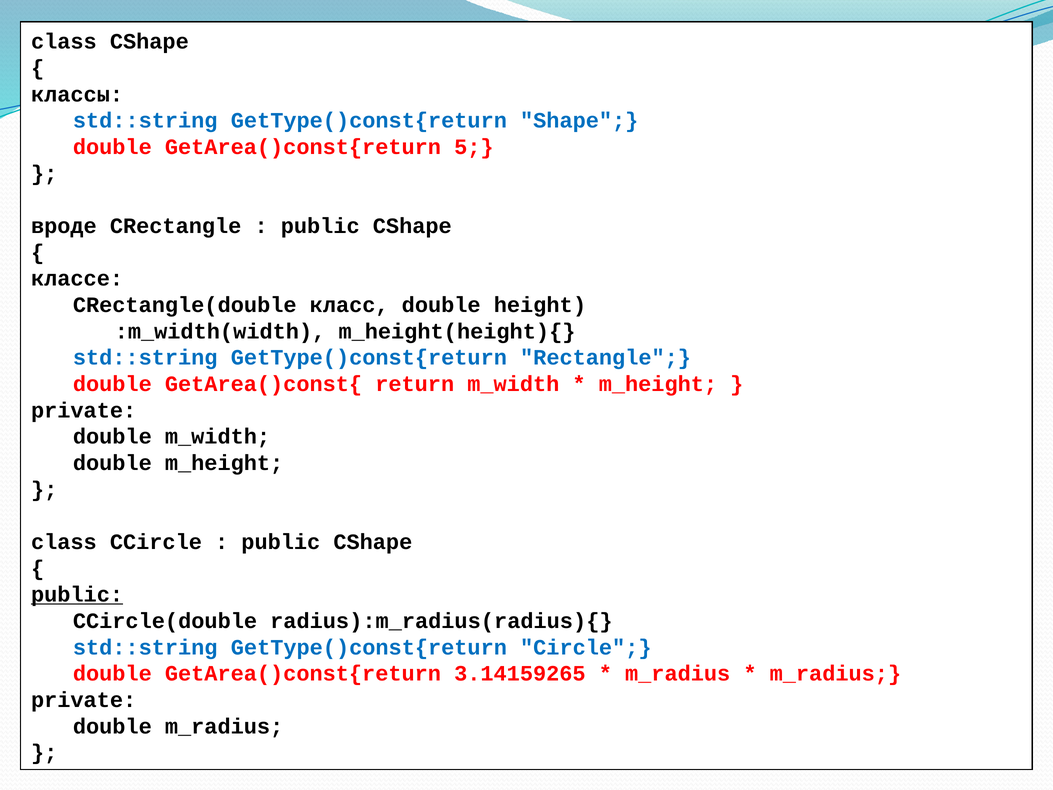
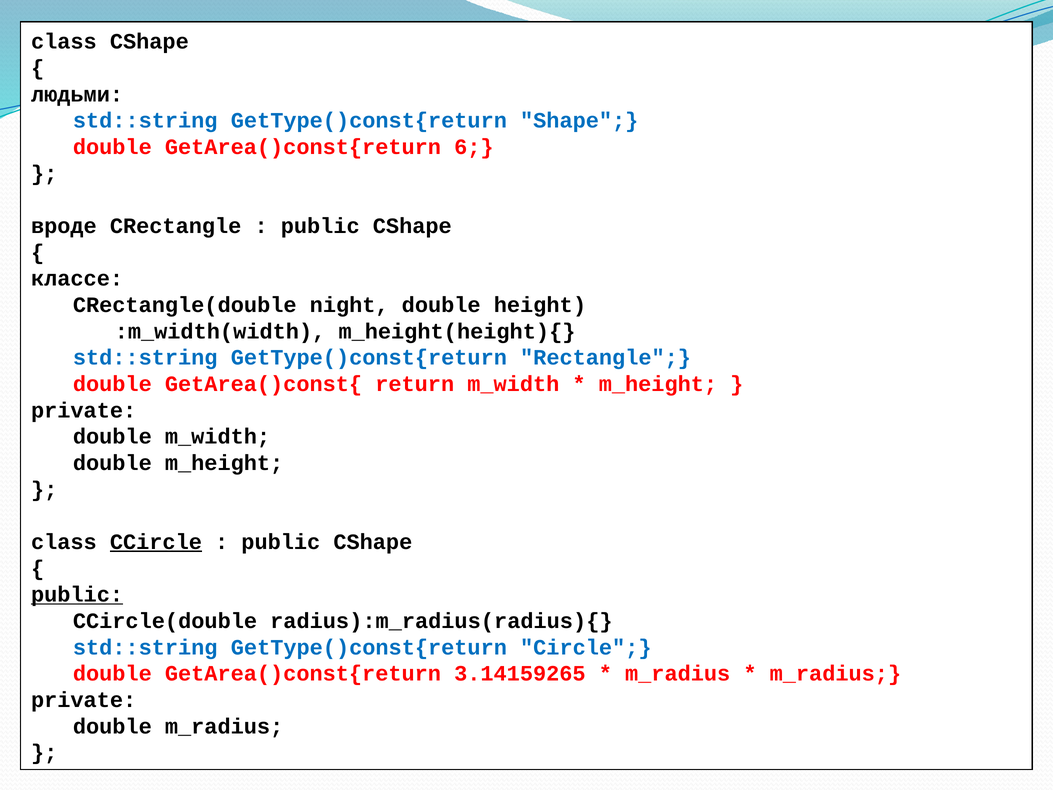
классы: классы -> людьми (77, 94)
5: 5 -> 6 (474, 147)
класс: класс -> night (349, 305)
CCircle underline: none -> present (156, 542)
